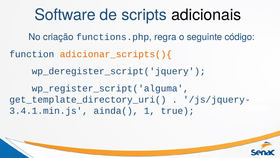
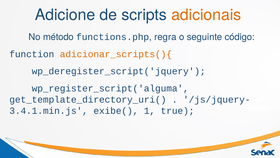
Software: Software -> Adicione (65, 15)
adicionais colour: black -> orange (206, 15)
criação: criação -> método (58, 37)
ainda(: ainda( -> exibe( (116, 111)
